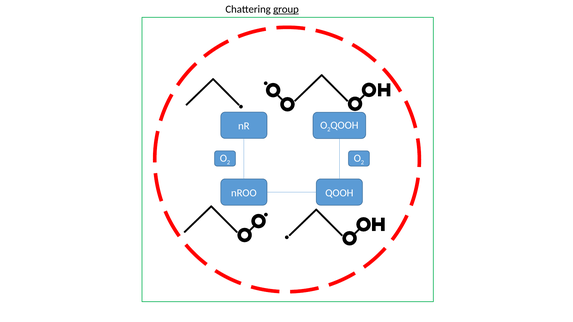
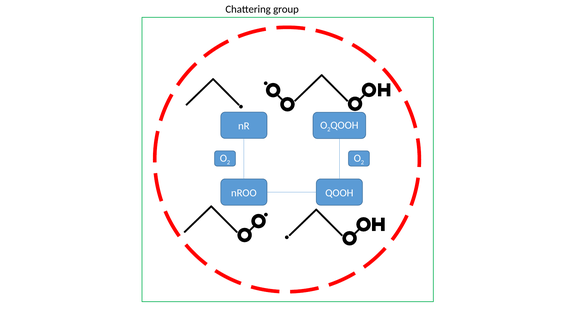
group underline: present -> none (286, 9)
